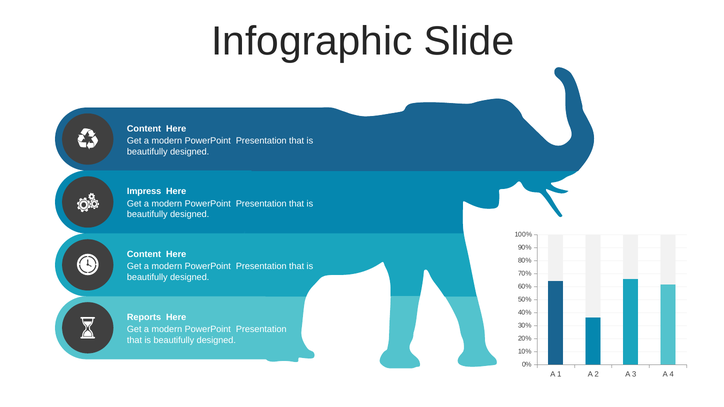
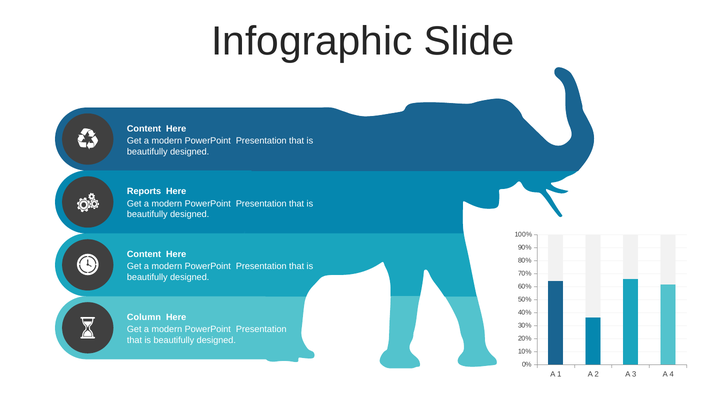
Impress: Impress -> Reports (144, 192)
Reports: Reports -> Column (144, 317)
